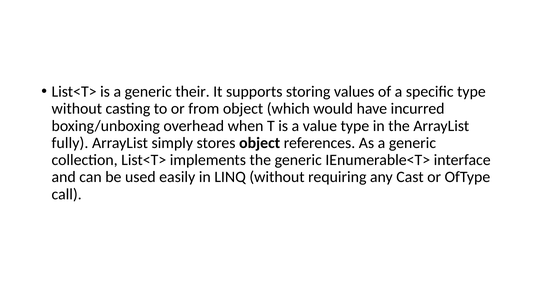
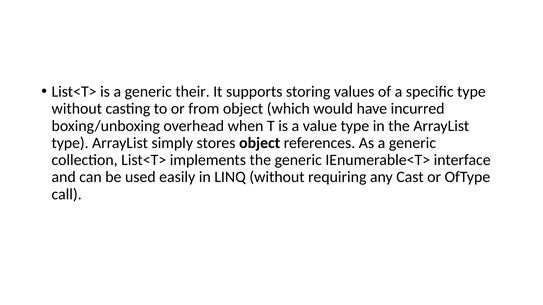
fully: fully -> type (70, 143)
